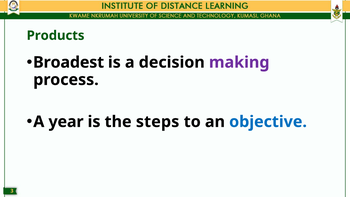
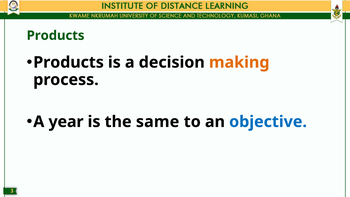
Broadest: Broadest -> Products (69, 62)
making colour: purple -> orange (239, 62)
steps: steps -> same (158, 122)
